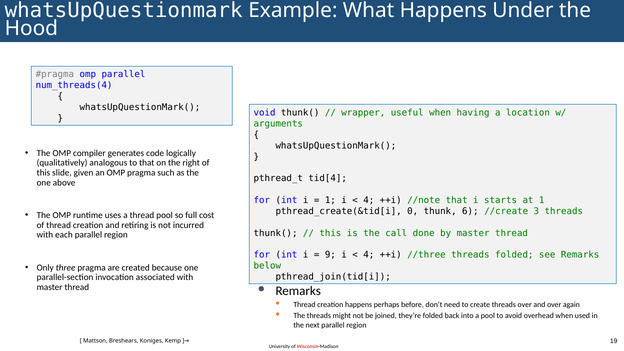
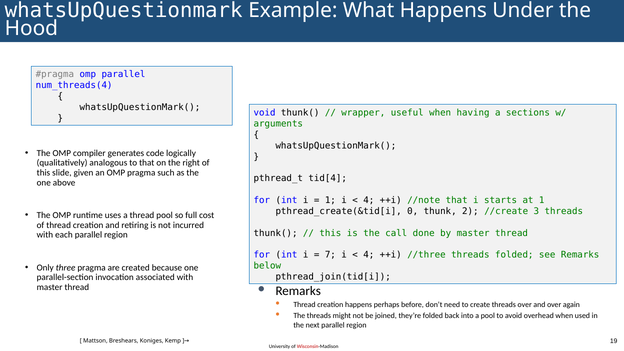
location: location -> sections (528, 113)
6: 6 -> 2 (470, 211)
9: 9 -> 7 (330, 255)
